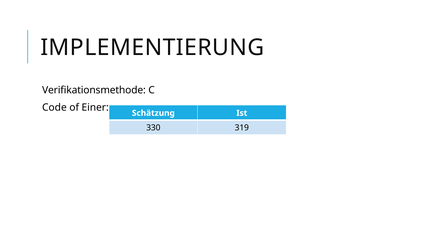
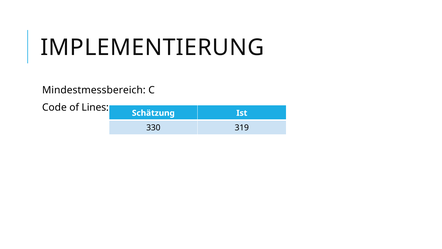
Verifikationsmethode: Verifikationsmethode -> Mindestmessbereich (94, 90)
Einer: Einer -> Lines (95, 107)
